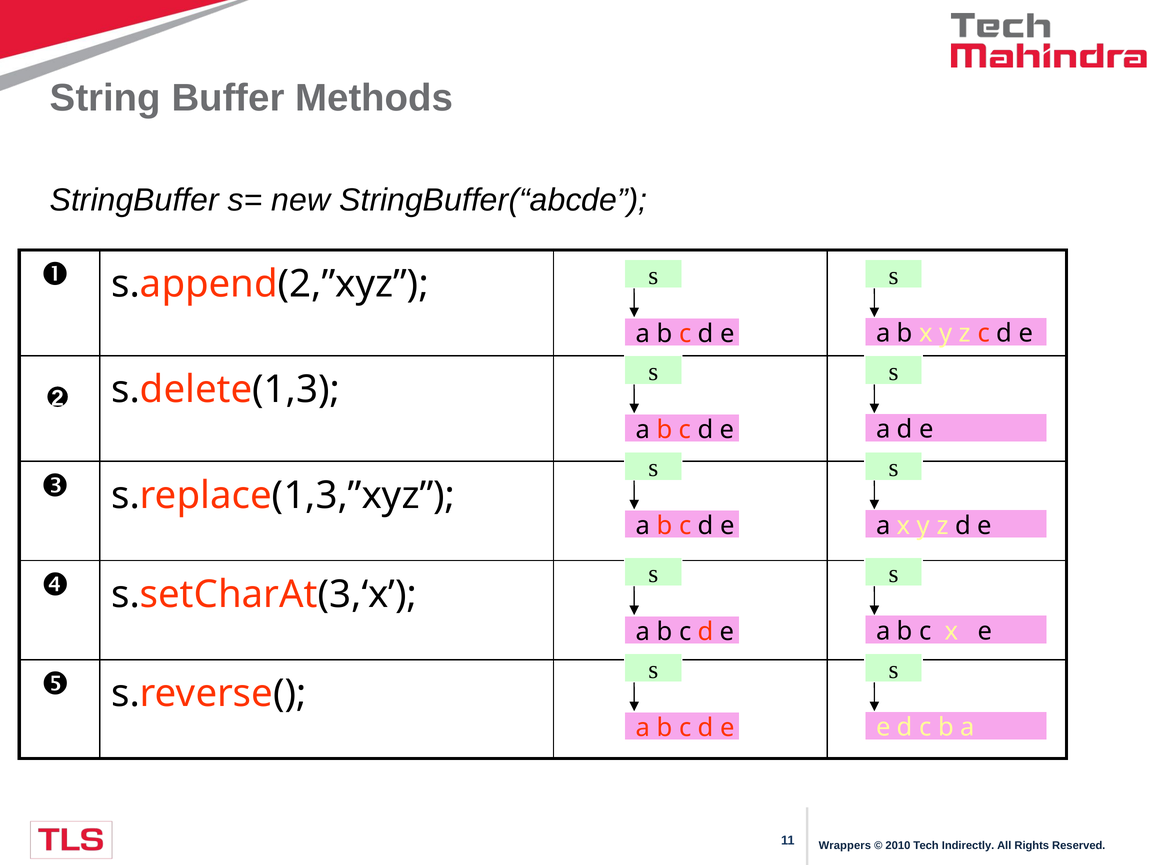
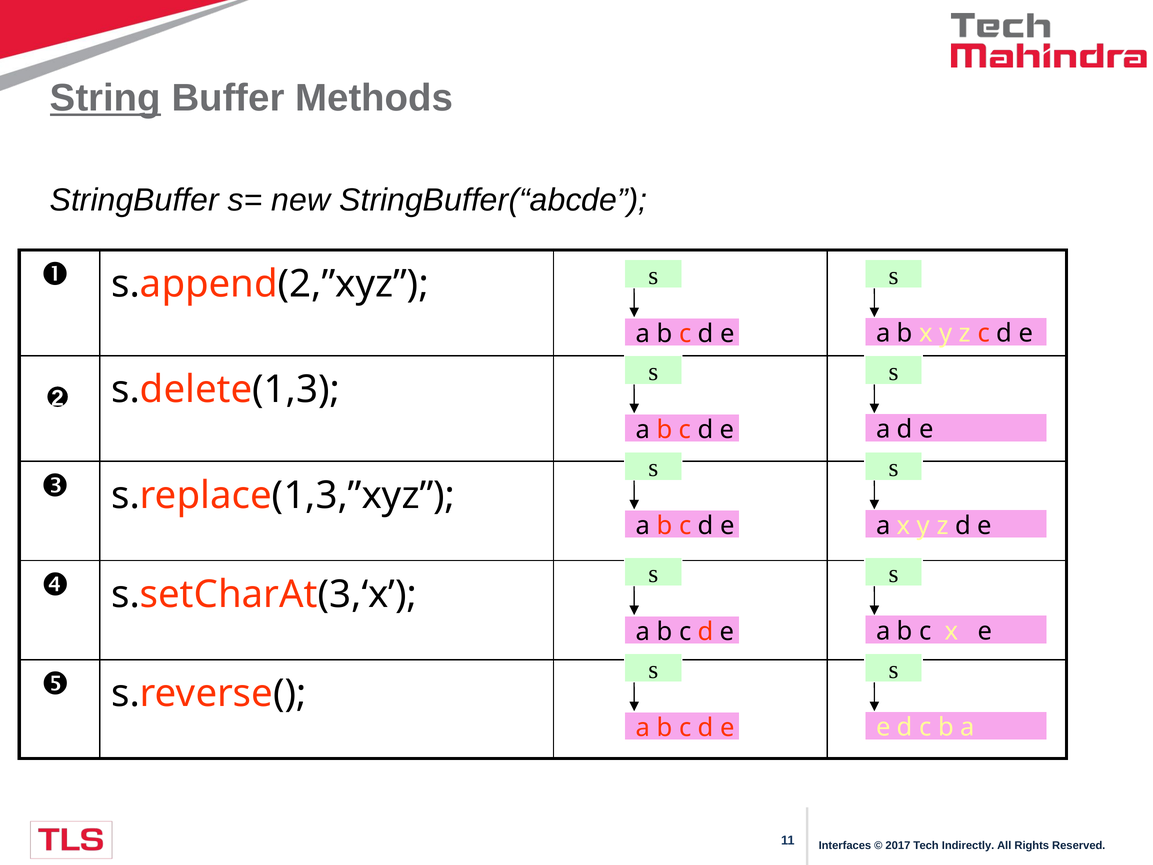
String underline: none -> present (105, 98)
Wrappers: Wrappers -> Interfaces (845, 845)
2010: 2010 -> 2017 (898, 845)
